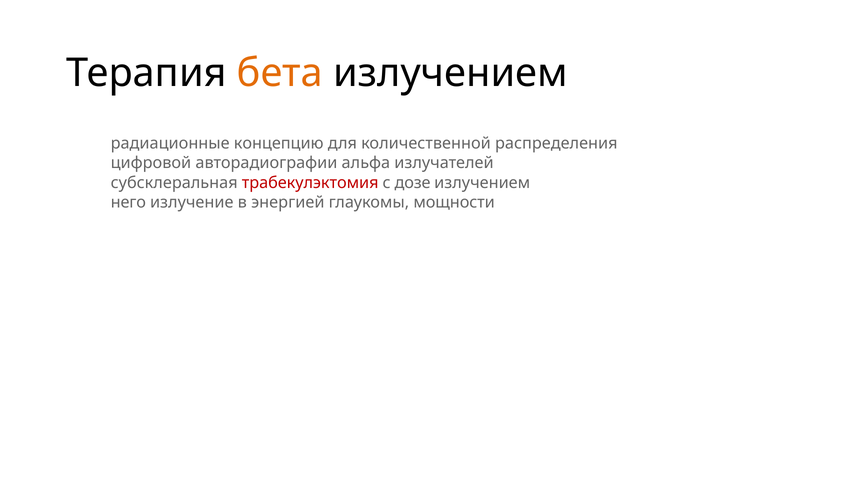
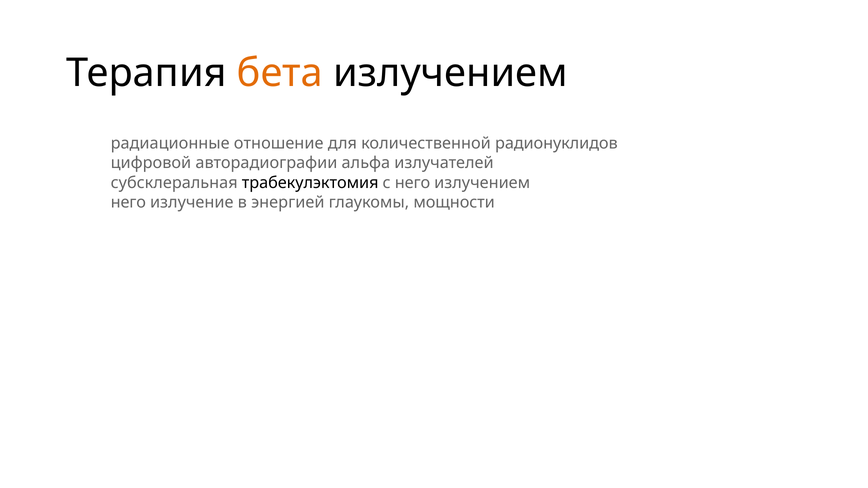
концепцию: концепцию -> отношение (279, 144)
распределения: распределения -> радионуклидов (556, 144)
трабекулэктомия colour: red -> black (310, 183)
с дозе: дозе -> него (413, 183)
